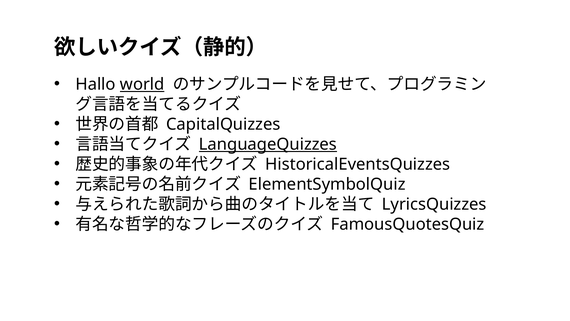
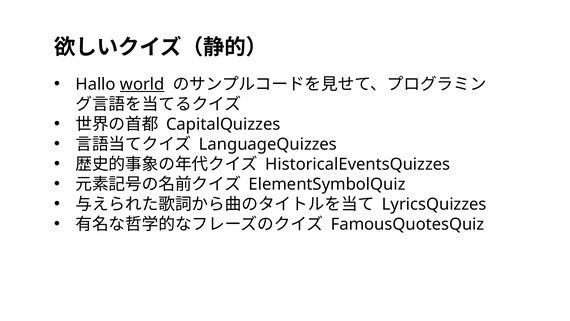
LanguageQuizzes underline: present -> none (268, 144)
